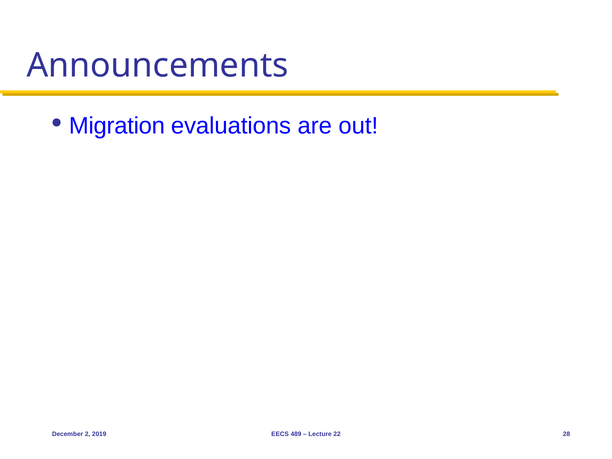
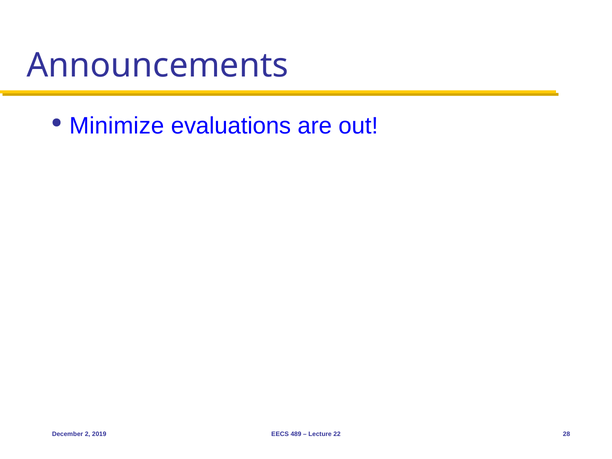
Migration: Migration -> Minimize (117, 126)
